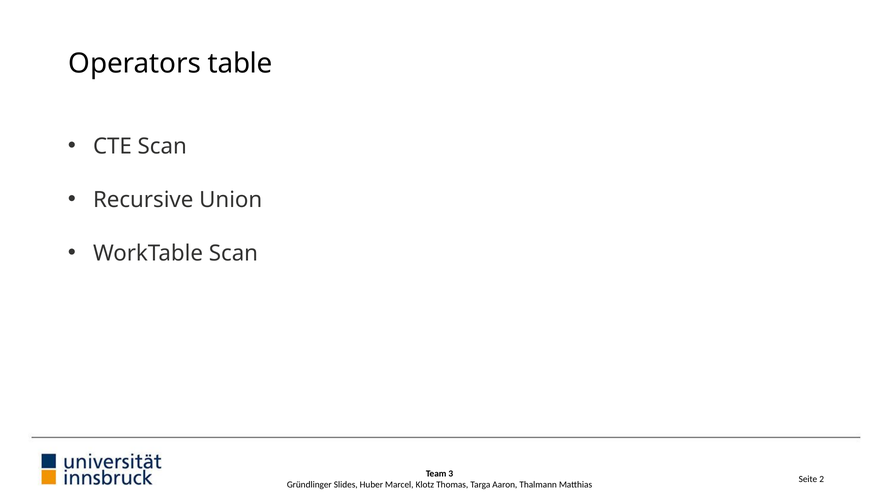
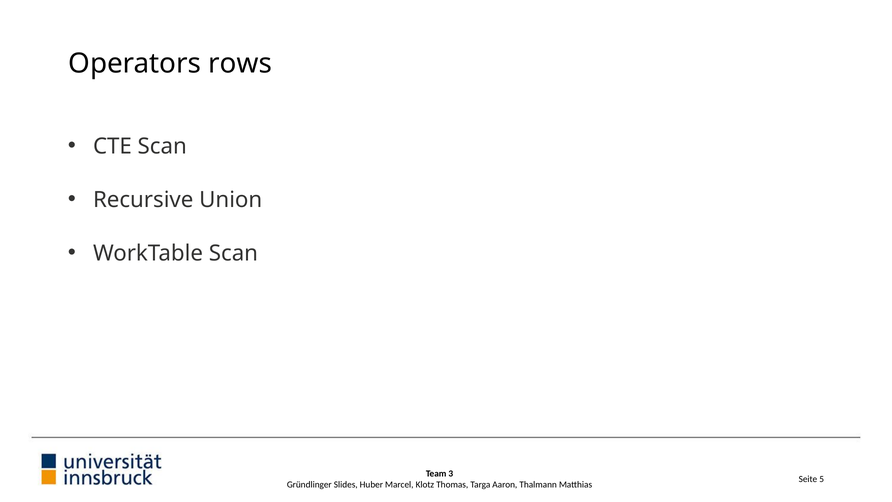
table: table -> rows (240, 64)
2: 2 -> 5 (822, 479)
